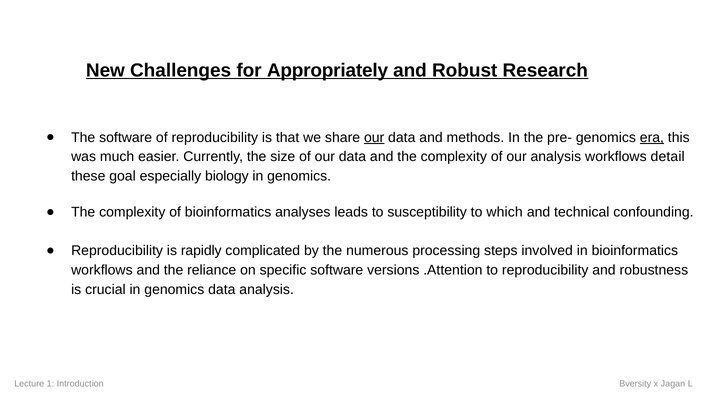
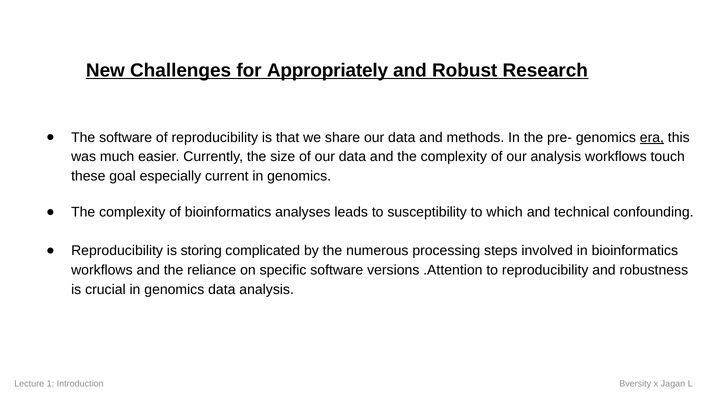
our underline: present -> none (374, 138)
detail: detail -> touch (668, 157)
biology: biology -> current (227, 176)
rapidly: rapidly -> storing (201, 251)
